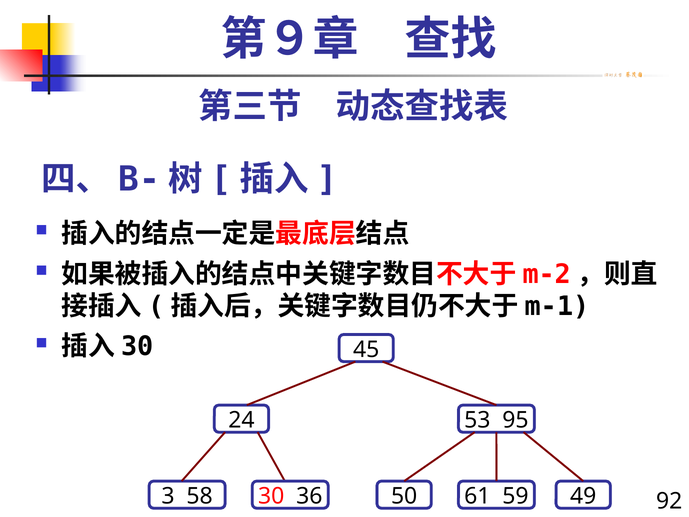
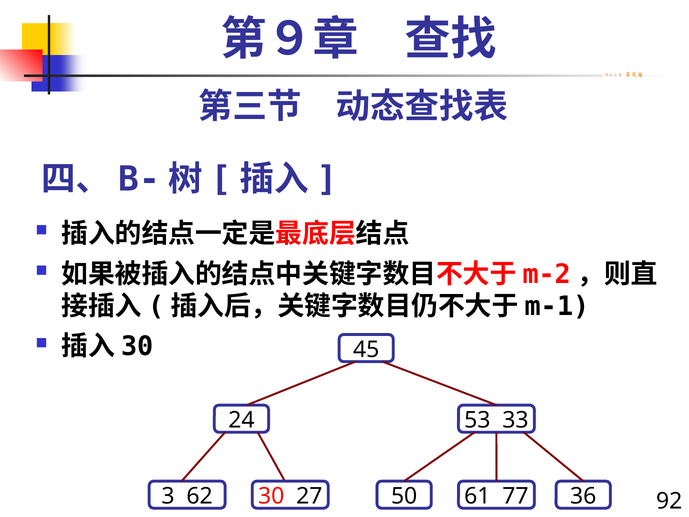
95: 95 -> 33 (515, 420)
58: 58 -> 62 (200, 496)
36: 36 -> 27 (309, 496)
59: 59 -> 77 (515, 496)
49: 49 -> 36 (583, 496)
